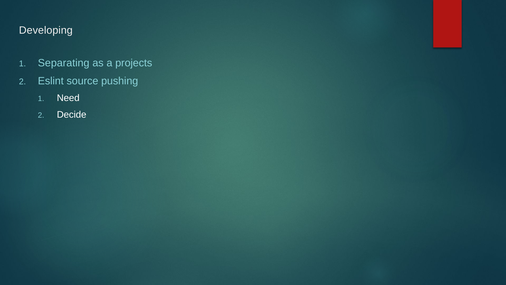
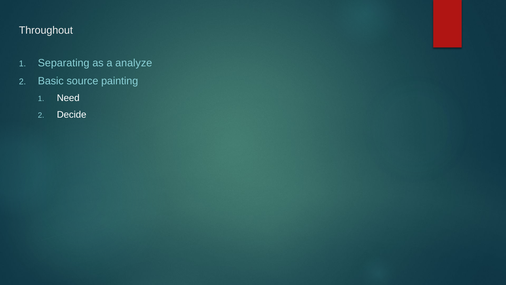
Developing: Developing -> Throughout (46, 30)
projects: projects -> analyze (134, 63)
Eslint: Eslint -> Basic (51, 81)
pushing: pushing -> painting (120, 81)
